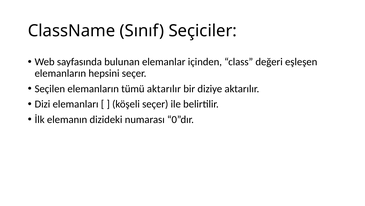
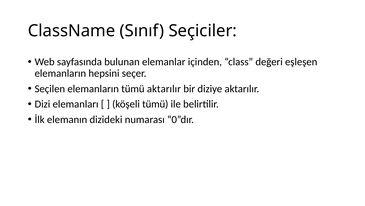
köşeli seçer: seçer -> tümü (155, 104)
